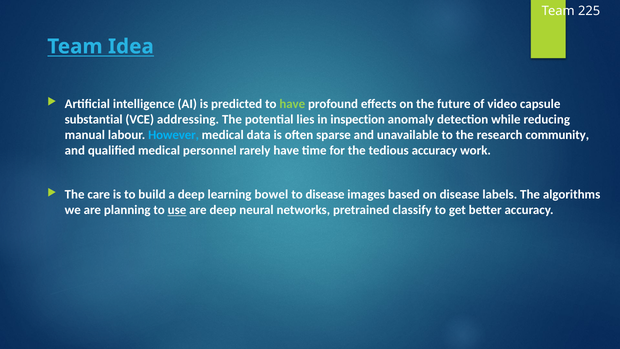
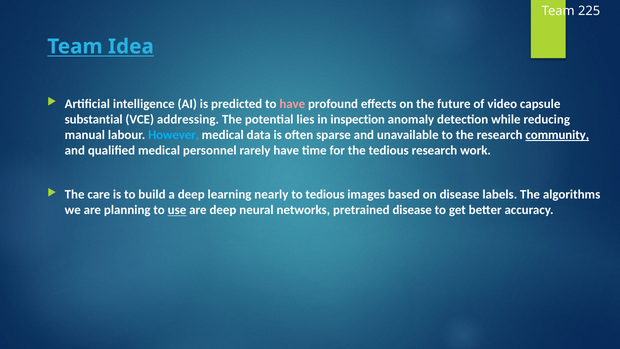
have colour: light green -> pink (292, 104)
community underline: none -> present (557, 135)
tedious accuracy: accuracy -> research (434, 150)
bowel: bowel -> nearly (271, 194)
to disease: disease -> tedious (325, 194)
pretrained classify: classify -> disease (412, 210)
